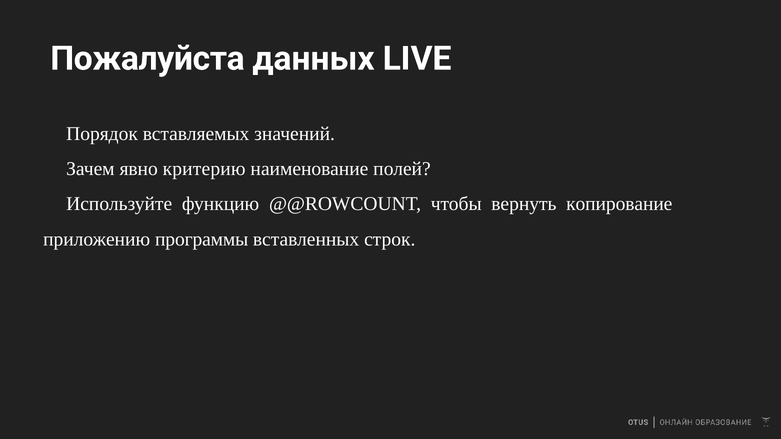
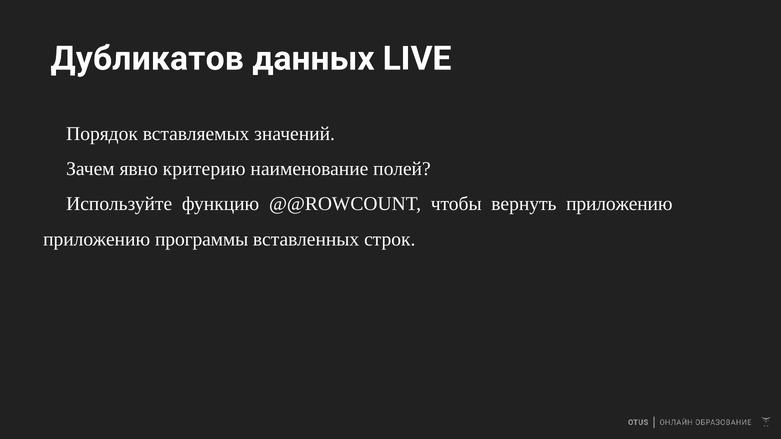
Пожалуйста: Пожалуйста -> Дубликатов (147, 59)
вернуть копирование: копирование -> приложению (619, 204)
